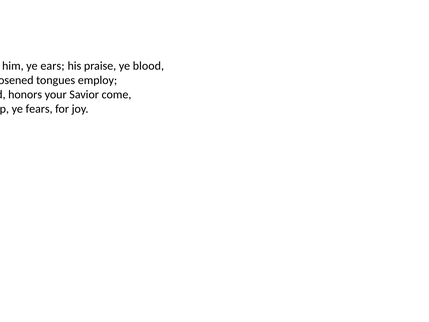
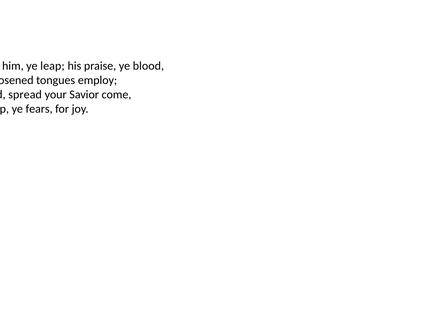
ye ears: ears -> leap (52, 66)
honors: honors -> spread (25, 94)
